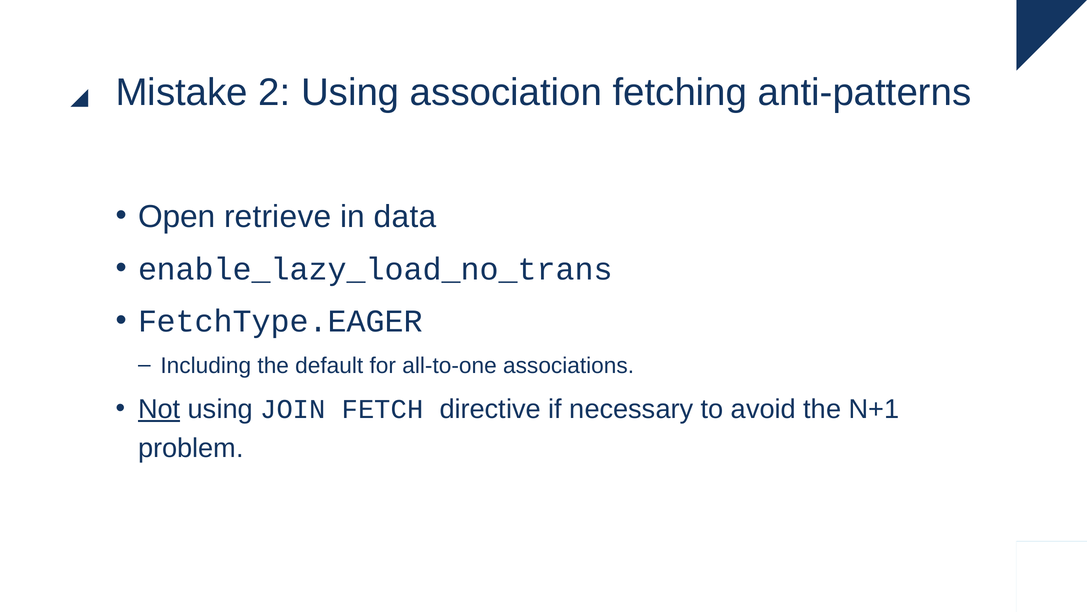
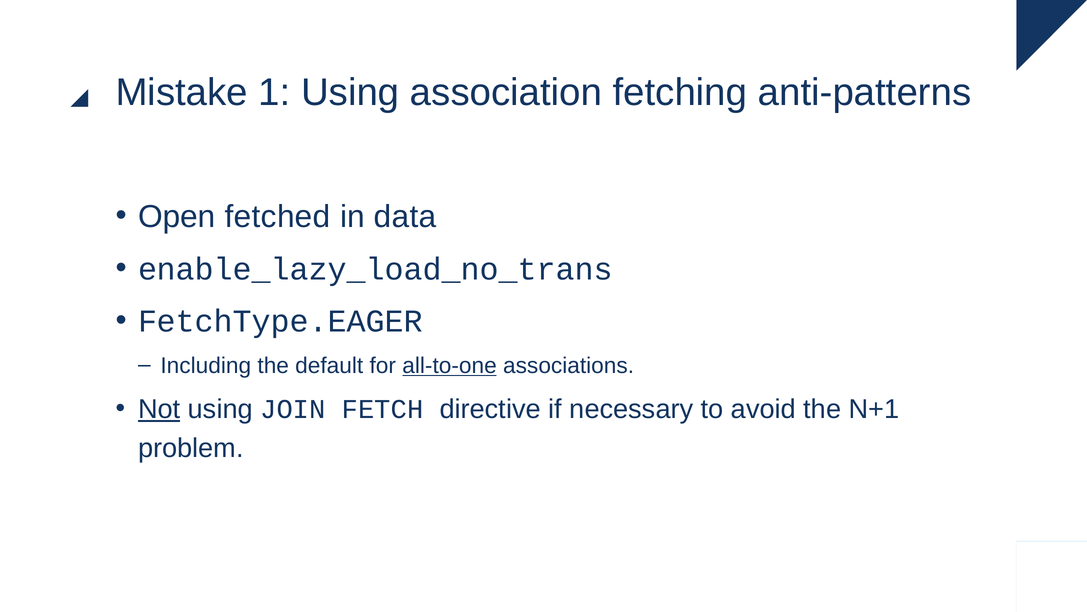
2: 2 -> 1 (275, 92)
retrieve: retrieve -> fetched (278, 216)
all-to-one underline: none -> present (450, 365)
